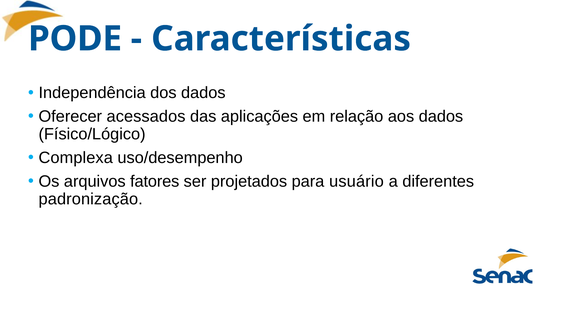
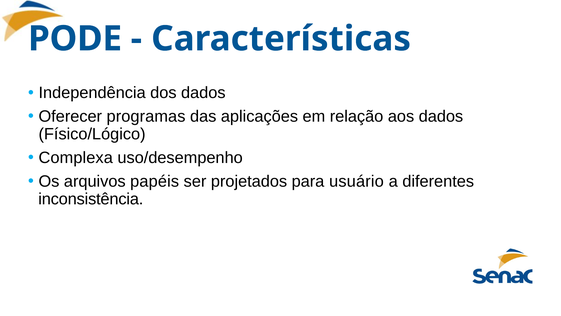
acessados: acessados -> programas (146, 116)
fatores: fatores -> papéis (155, 181)
padronização: padronização -> inconsistência (91, 199)
